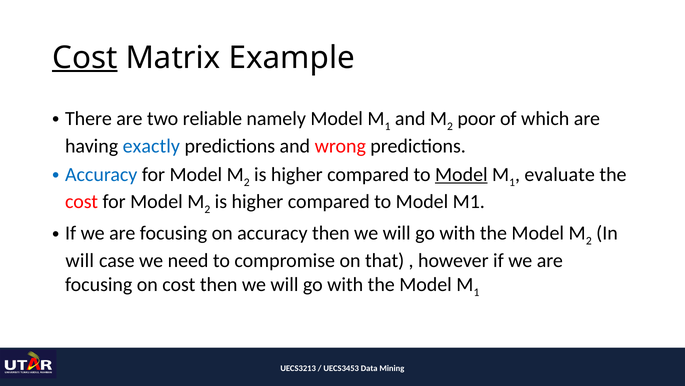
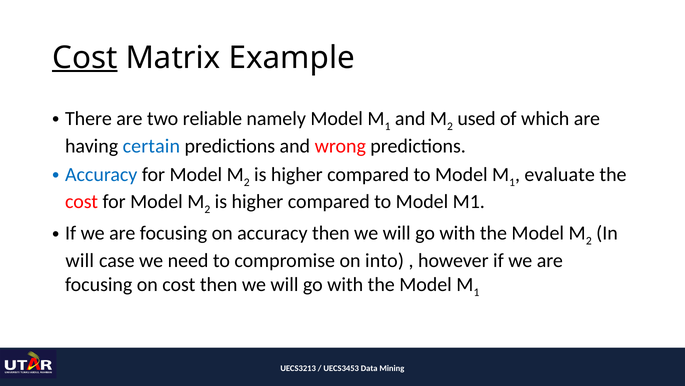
poor: poor -> used (477, 119)
exactly: exactly -> certain (151, 146)
Model underline: present -> none (461, 174)
that: that -> into (385, 260)
